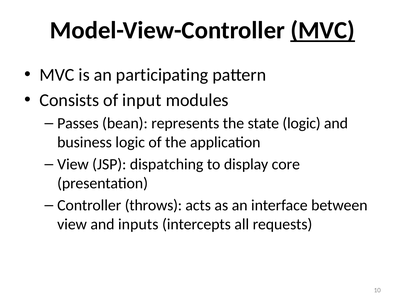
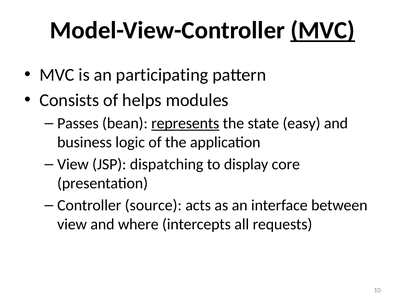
input: input -> helps (142, 100)
represents underline: none -> present (185, 123)
state logic: logic -> easy (302, 123)
throws: throws -> source (153, 205)
inputs: inputs -> where (138, 224)
